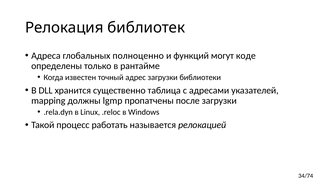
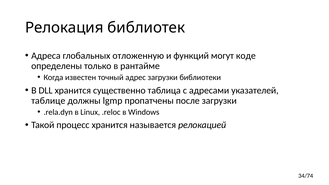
полноценно: полноценно -> отложенную (138, 56)
mapping: mapping -> таблице (48, 101)
процесс работать: работать -> хранится (110, 125)
